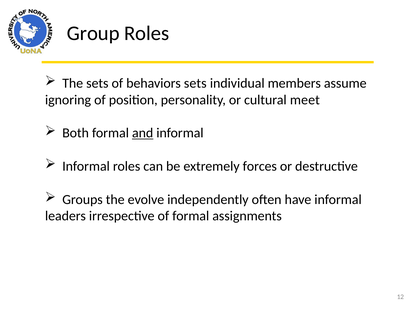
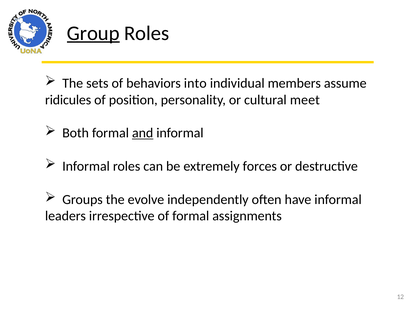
Group underline: none -> present (93, 33)
behaviors sets: sets -> into (195, 83)
ignoring: ignoring -> ridicules (68, 100)
